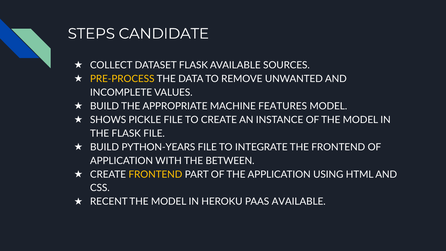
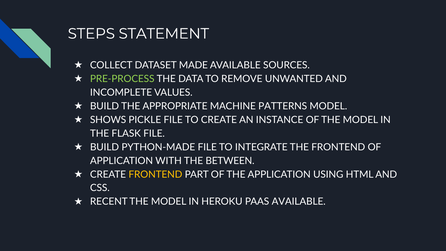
CANDIDATE: CANDIDATE -> STATEMENT (164, 34)
DATASET FLASK: FLASK -> MADE (193, 65)
PRE-PROCESS colour: yellow -> light green (122, 79)
FEATURES: FEATURES -> PATTERNS (283, 106)
PYTHON-YEARS: PYTHON-YEARS -> PYTHON-MADE (158, 147)
